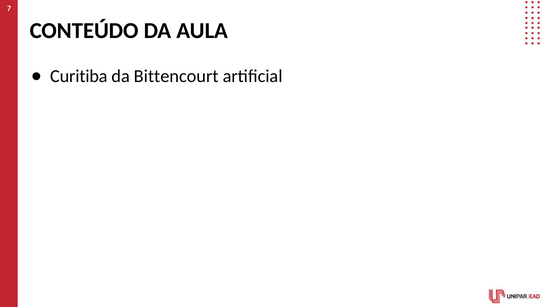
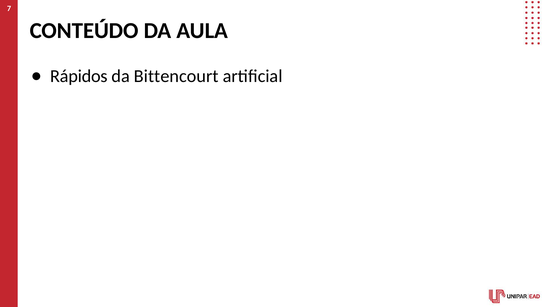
Curitiba: Curitiba -> Rápidos (79, 76)
